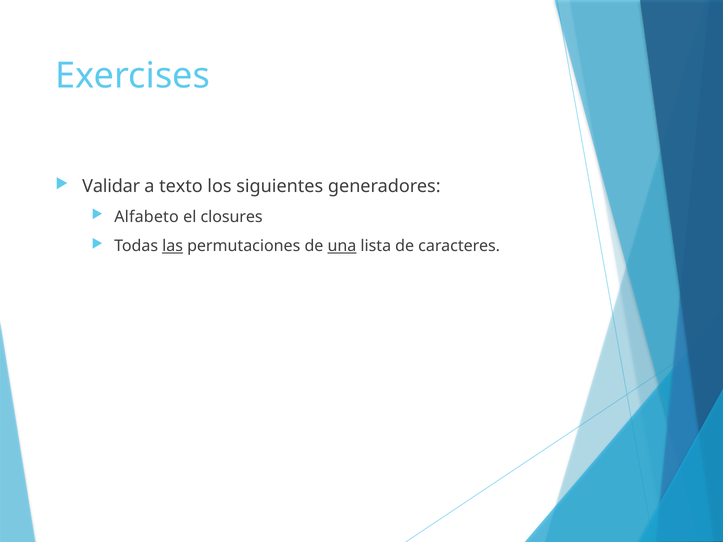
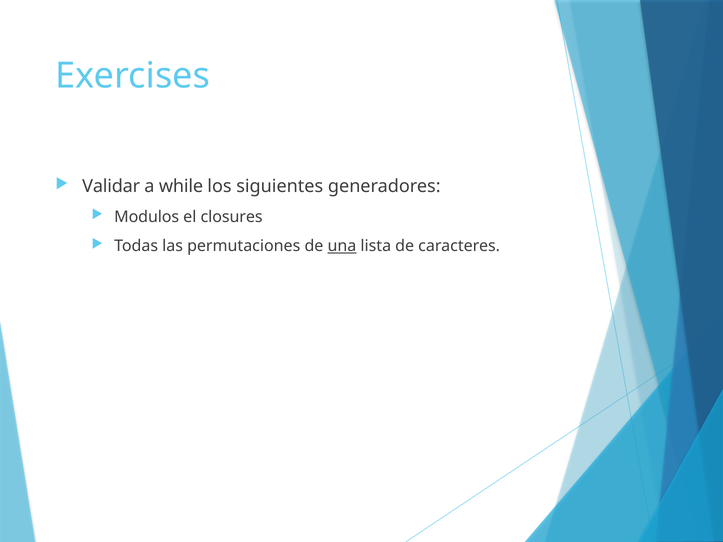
texto: texto -> while (181, 187)
Alfabeto: Alfabeto -> Modulos (147, 217)
las underline: present -> none (173, 246)
